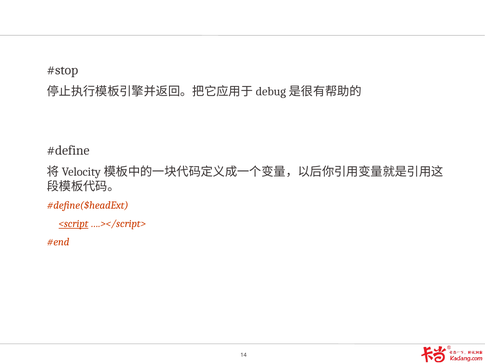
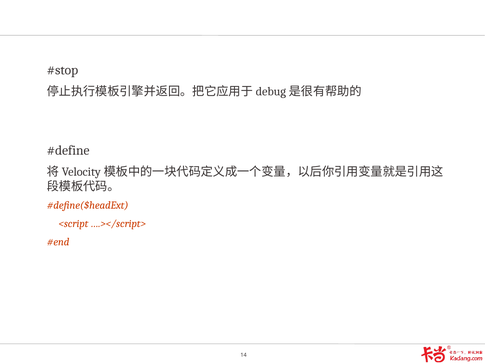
<script underline: present -> none (73, 224)
